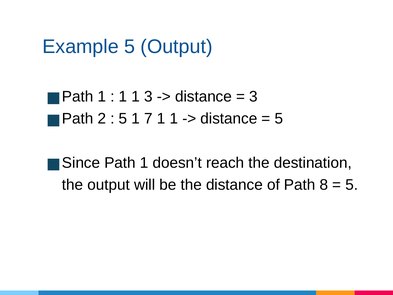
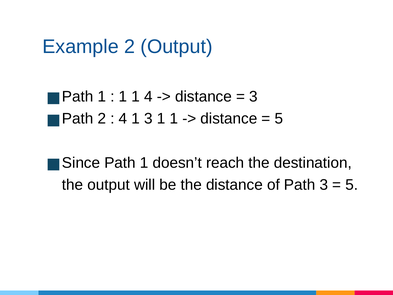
Example 5: 5 -> 2 (130, 47)
1 3: 3 -> 4 (148, 97)
5: 5 -> 4 (123, 119)
1 7: 7 -> 3 (148, 119)
Path 8: 8 -> 3 (324, 185)
